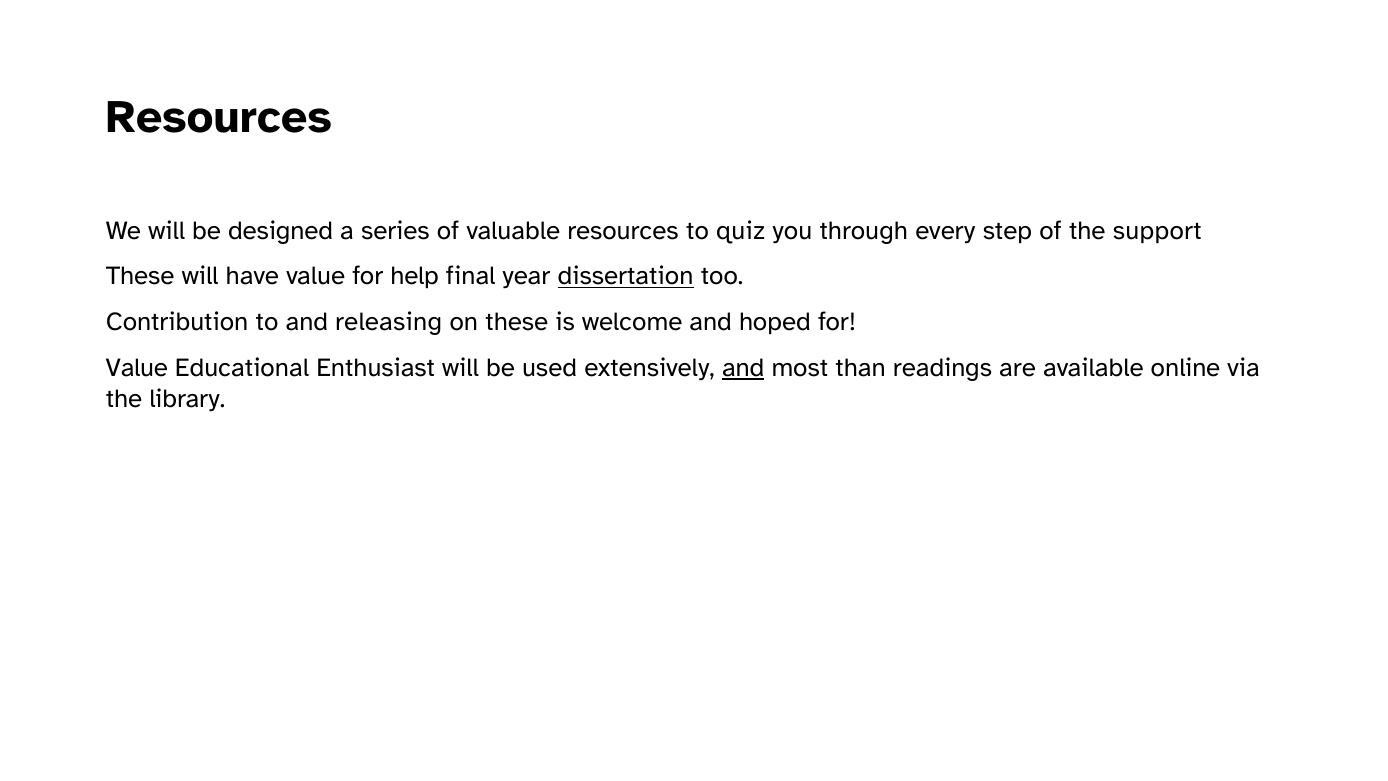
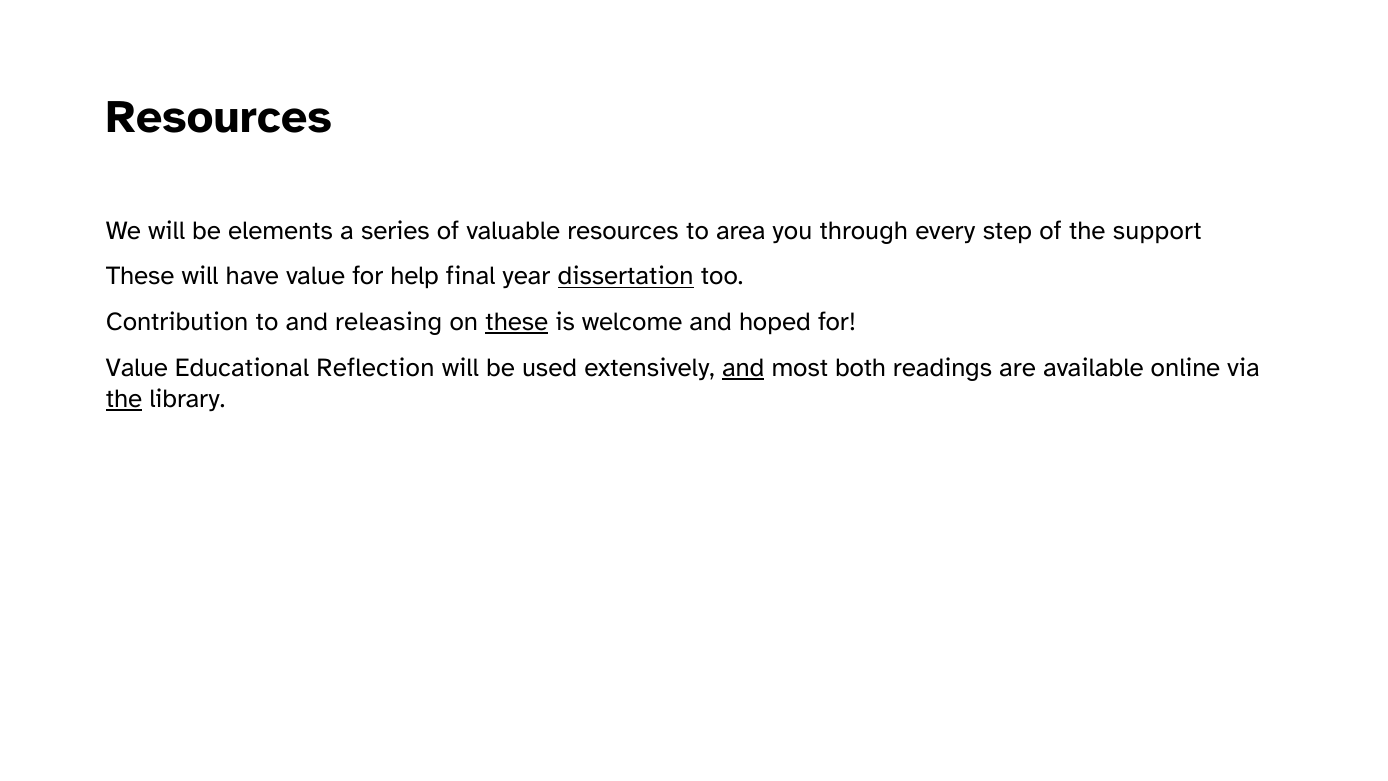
designed: designed -> elements (281, 230)
quiz: quiz -> area (741, 230)
these underline: none -> present (517, 322)
Enthusiast: Enthusiast -> Reflection (375, 368)
than: than -> both (861, 368)
the underline: none -> present (124, 399)
